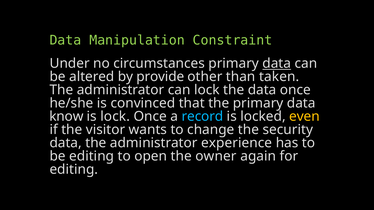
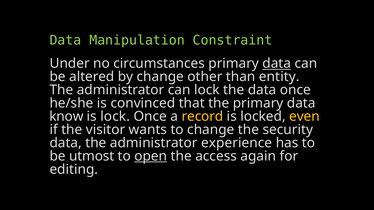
by provide: provide -> change (160, 77)
taken: taken -> entity (279, 77)
record colour: light blue -> yellow (202, 117)
be editing: editing -> utmost (92, 156)
open underline: none -> present (151, 156)
owner: owner -> access (216, 156)
